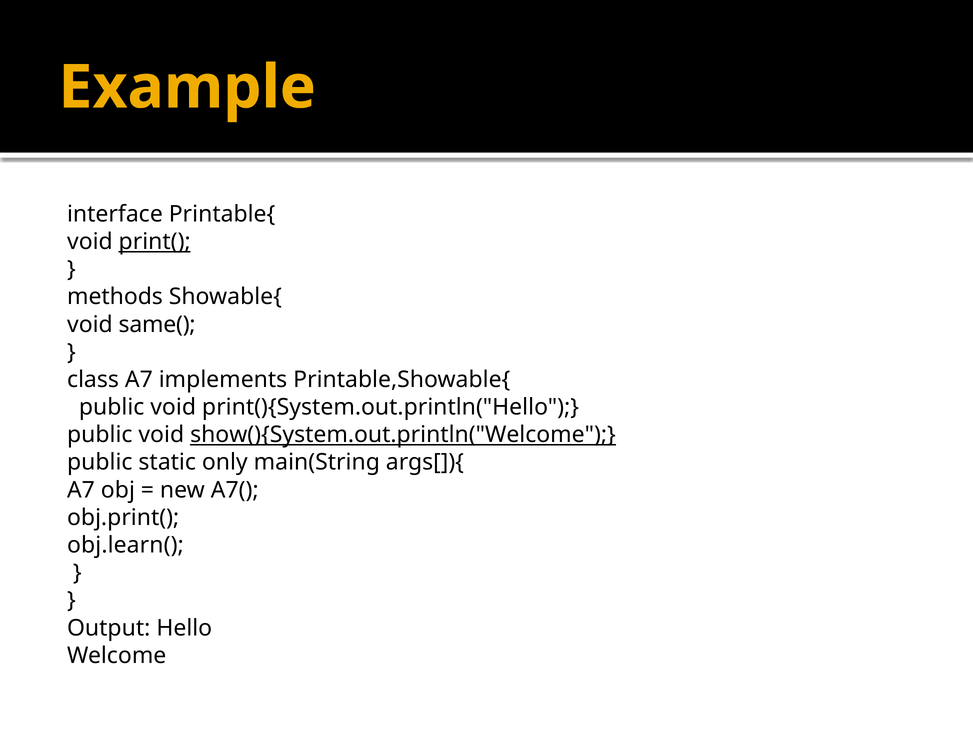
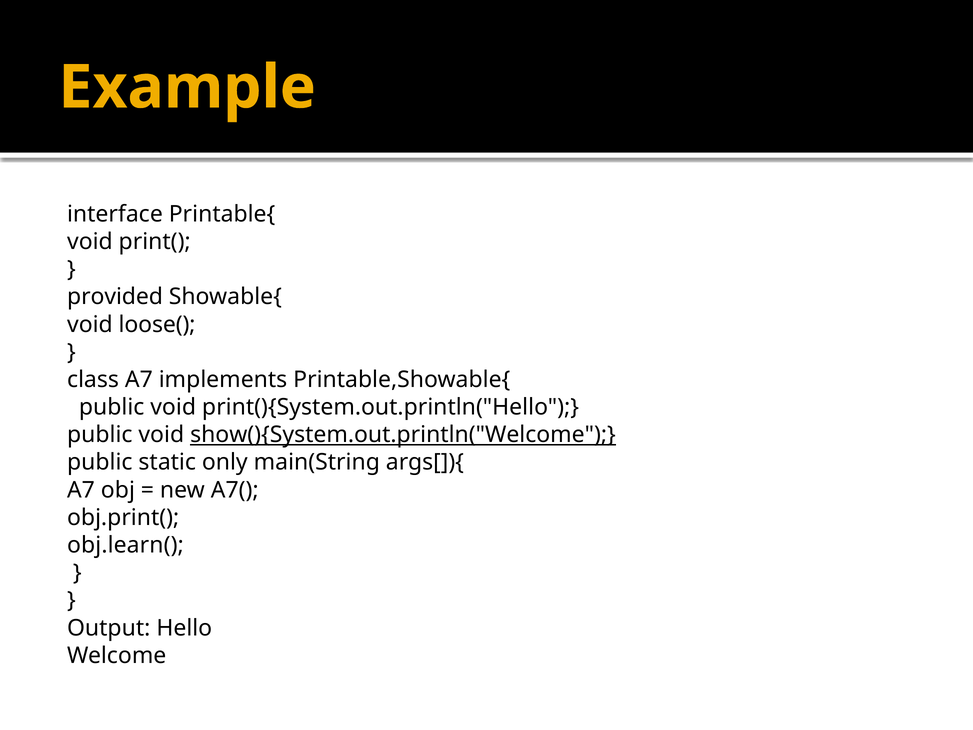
print( underline: present -> none (155, 242)
methods: methods -> provided (115, 297)
same(: same( -> loose( (157, 324)
